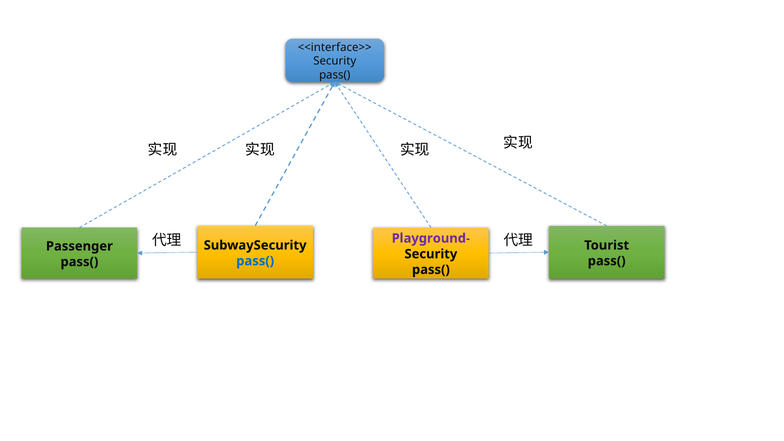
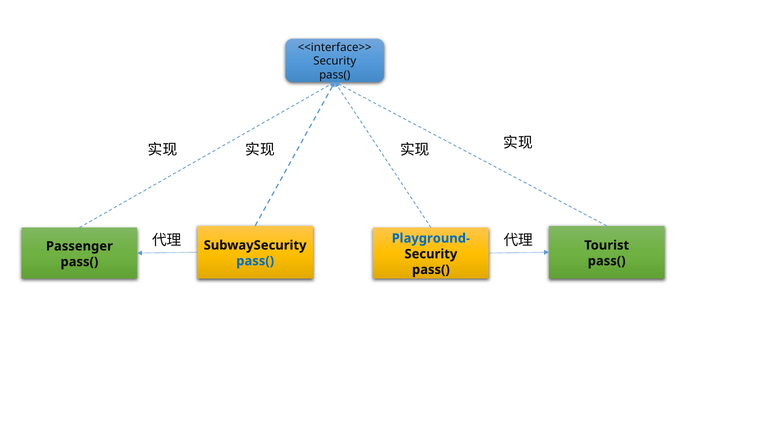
Playground- colour: purple -> blue (431, 238)
